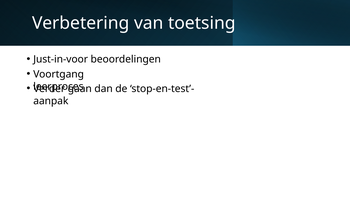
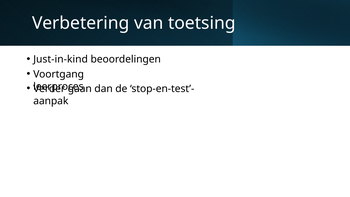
Just-in-voor: Just-in-voor -> Just-in-kind (61, 59)
